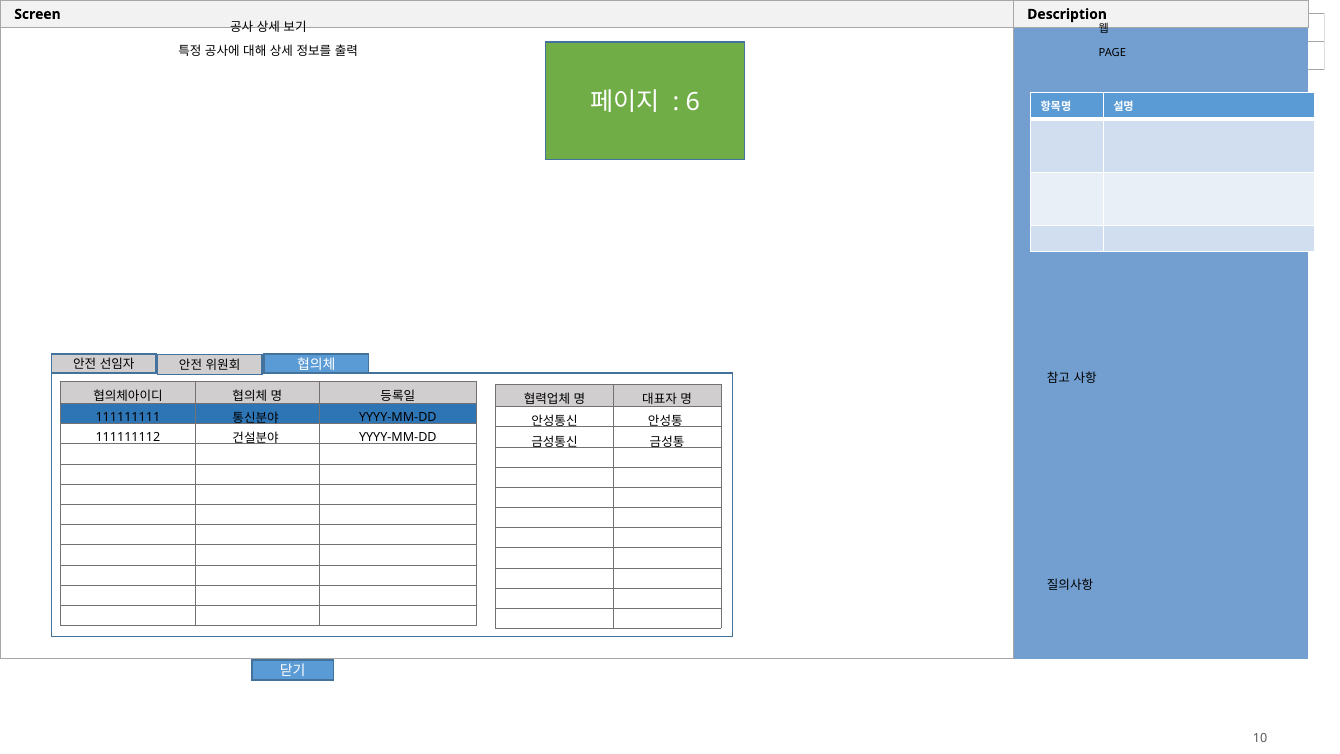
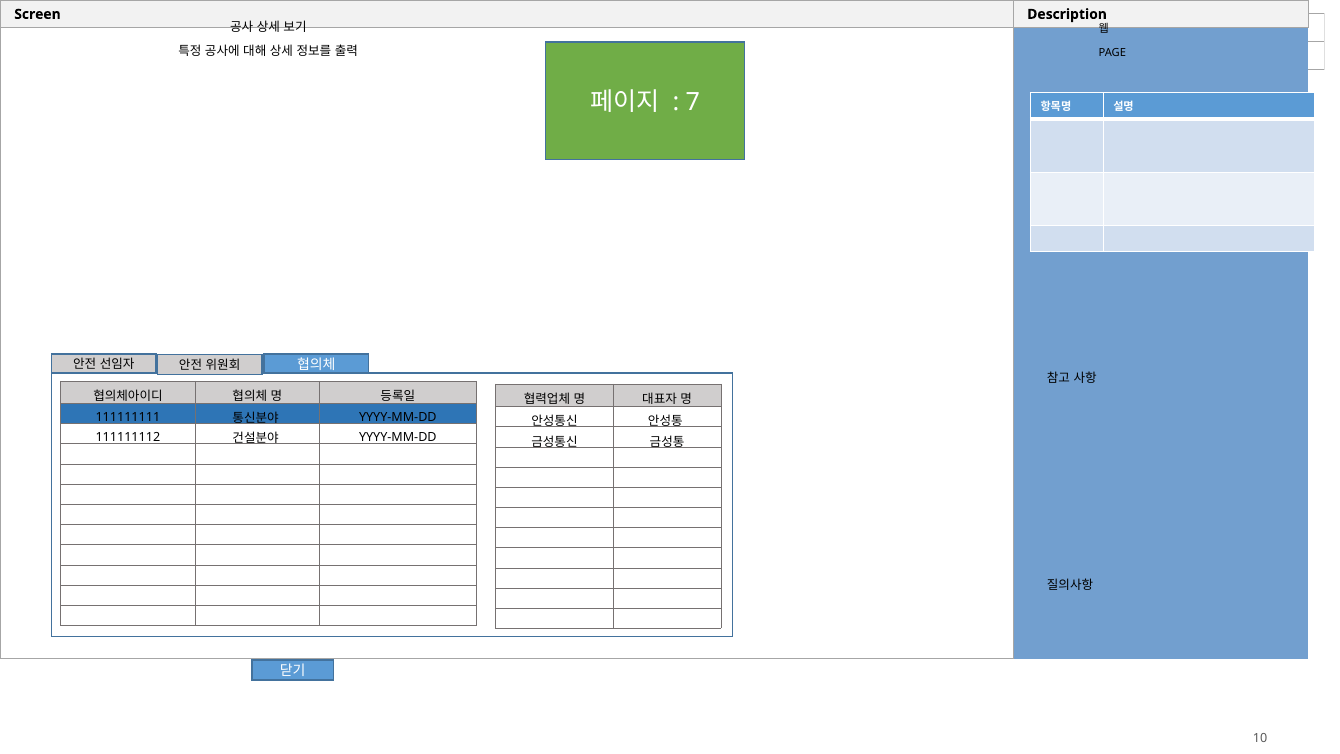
6: 6 -> 7 (693, 102)
